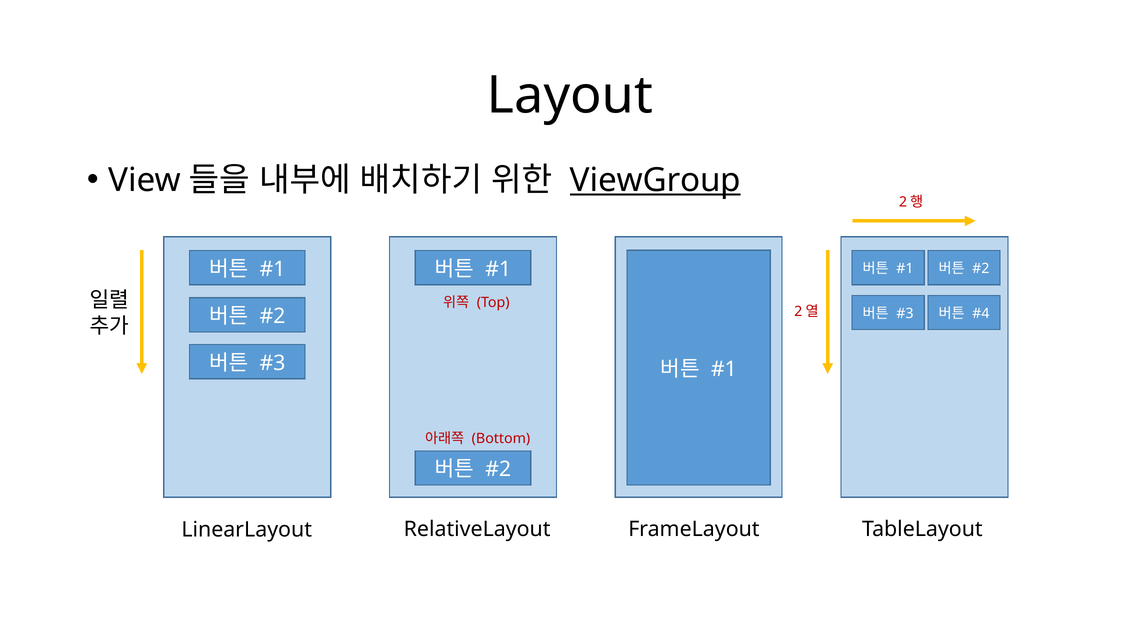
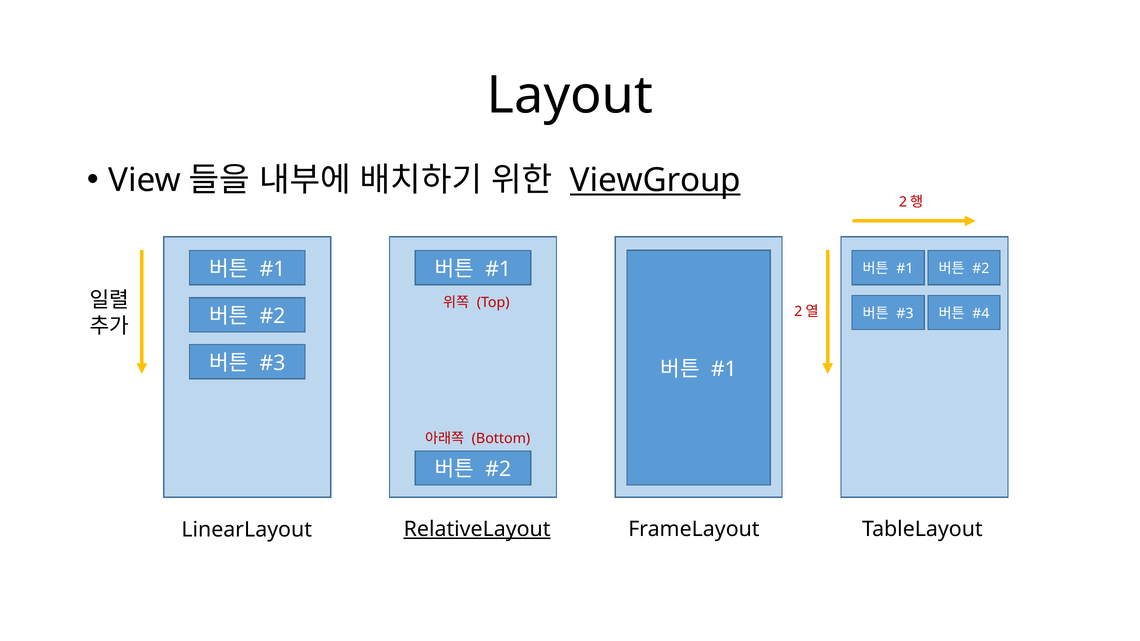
RelativeLayout underline: none -> present (477, 529)
